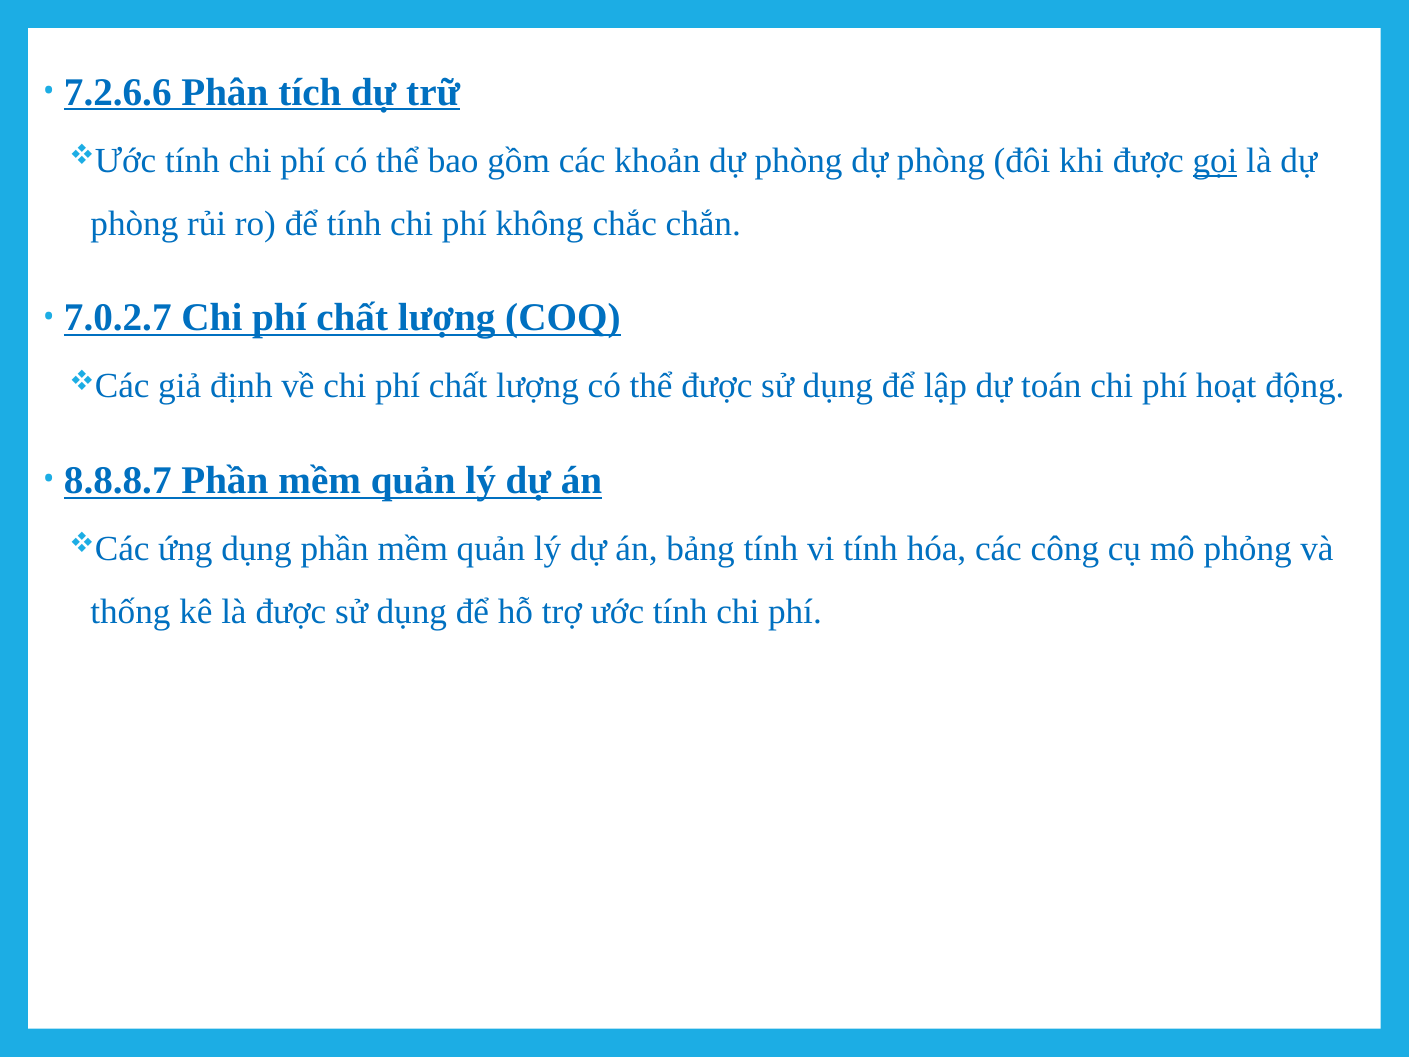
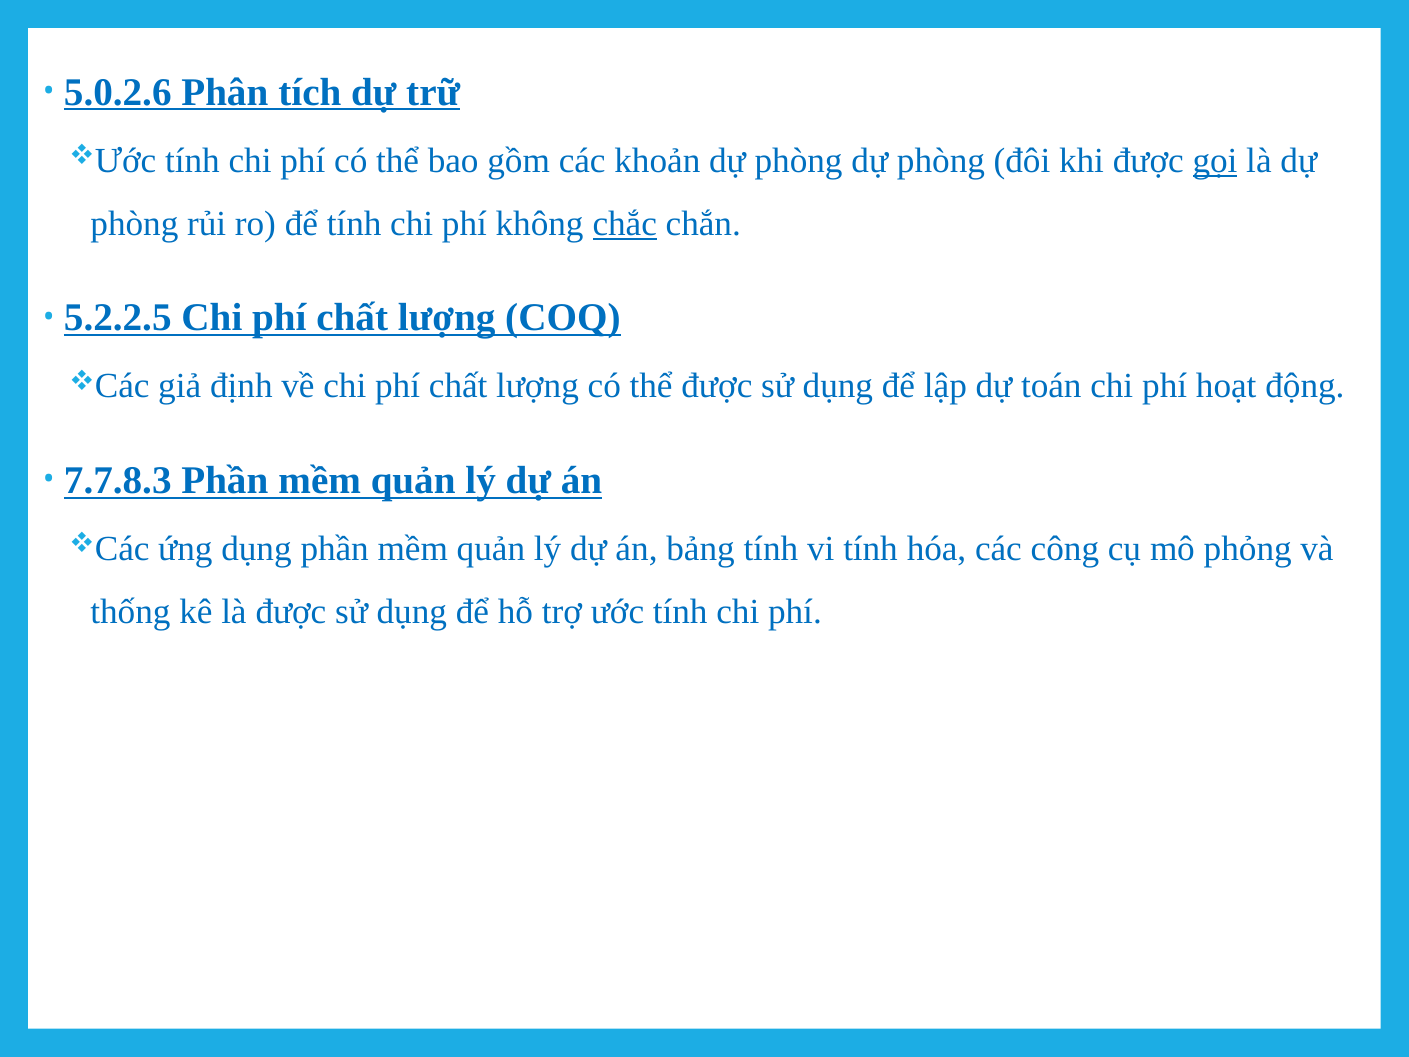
7.2.6.6: 7.2.6.6 -> 5.0.2.6 (118, 92)
chắc underline: none -> present (625, 224)
7.0.2.7: 7.0.2.7 -> 5.2.2.5 (118, 318)
8.8.8.7: 8.8.8.7 -> 7.7.8.3 (118, 480)
